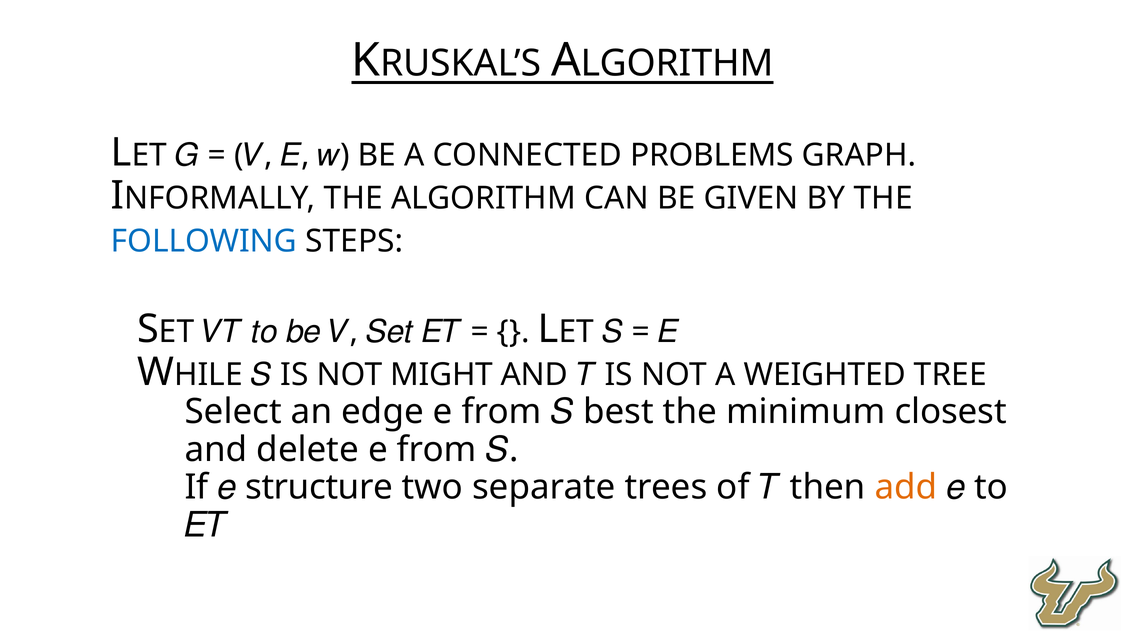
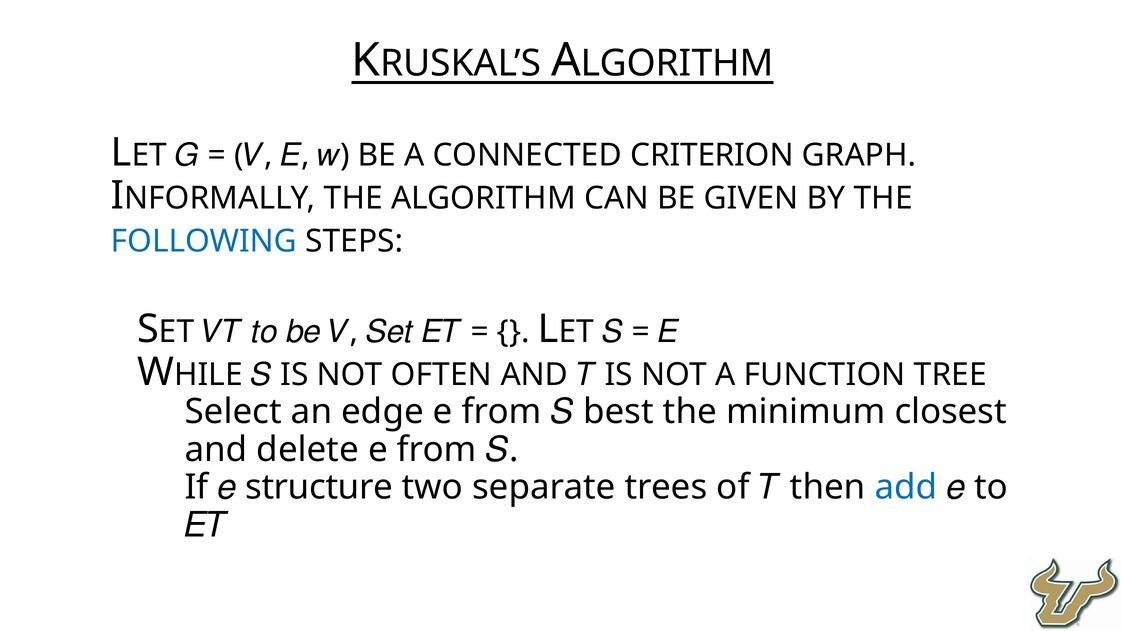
PROBLEMS: PROBLEMS -> CRITERION (712, 155)
MIGHT: MIGHT -> OFTEN (441, 374)
WEIGHTED: WEIGHTED -> FUNCTION (825, 374)
add colour: orange -> blue (906, 487)
